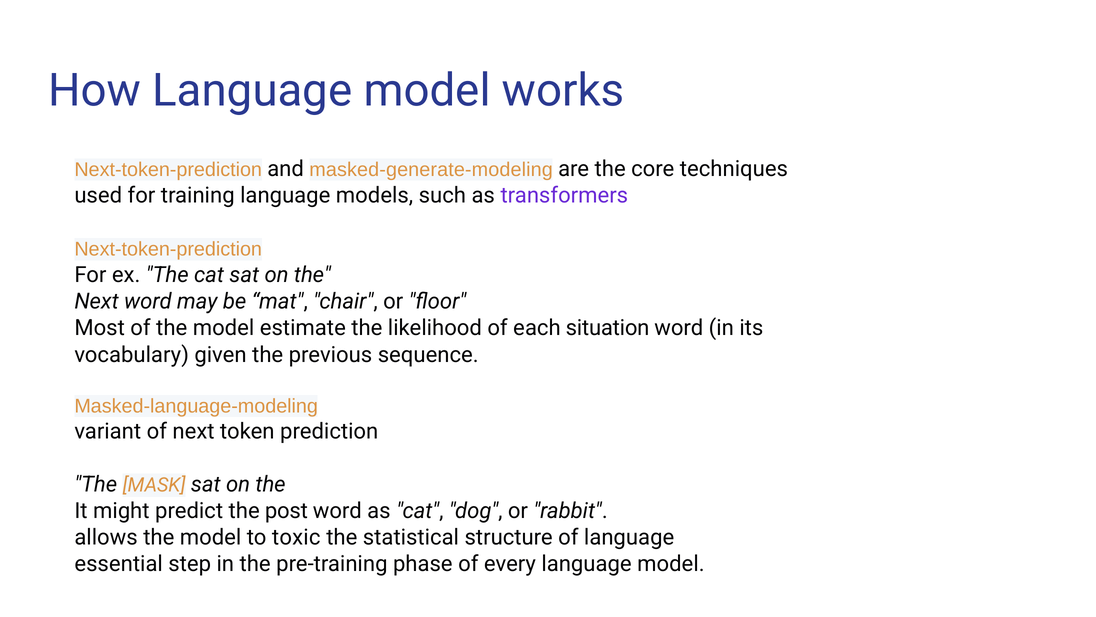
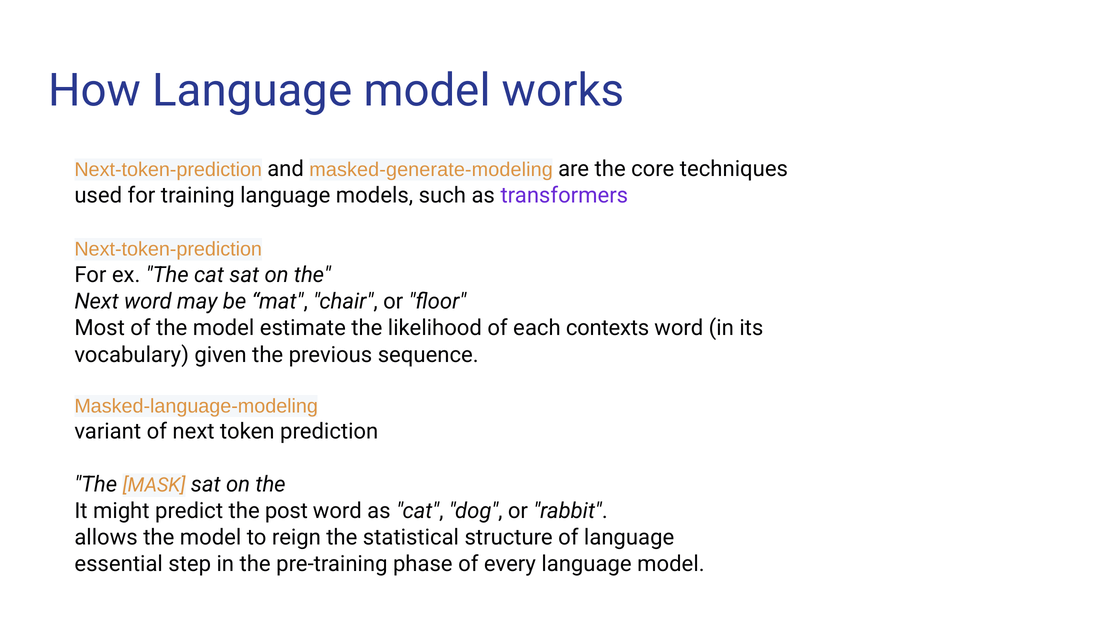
situation: situation -> contexts (608, 328)
toxic: toxic -> reign (296, 537)
